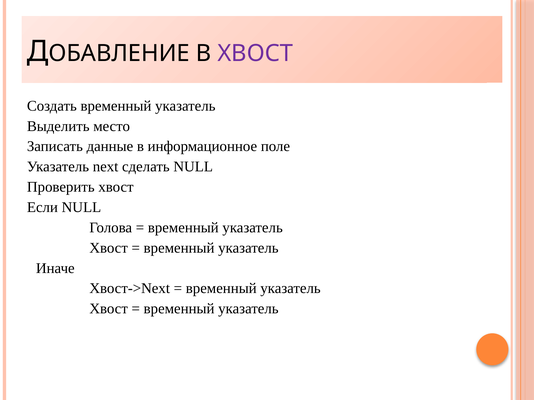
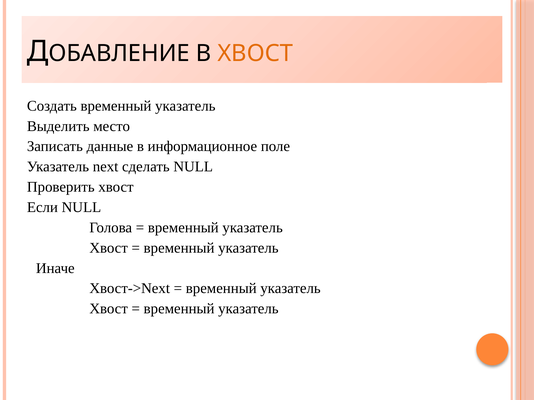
ХВОСТ colour: purple -> orange (255, 53)
